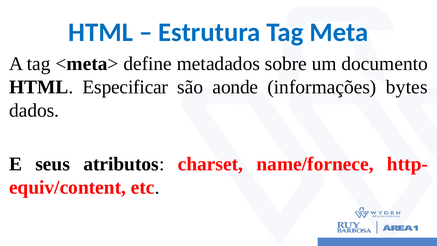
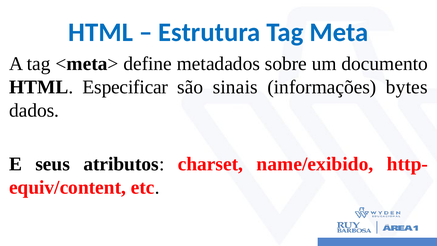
aonde: aonde -> sinais (235, 87)
name/fornece: name/fornece -> name/exibido (315, 164)
